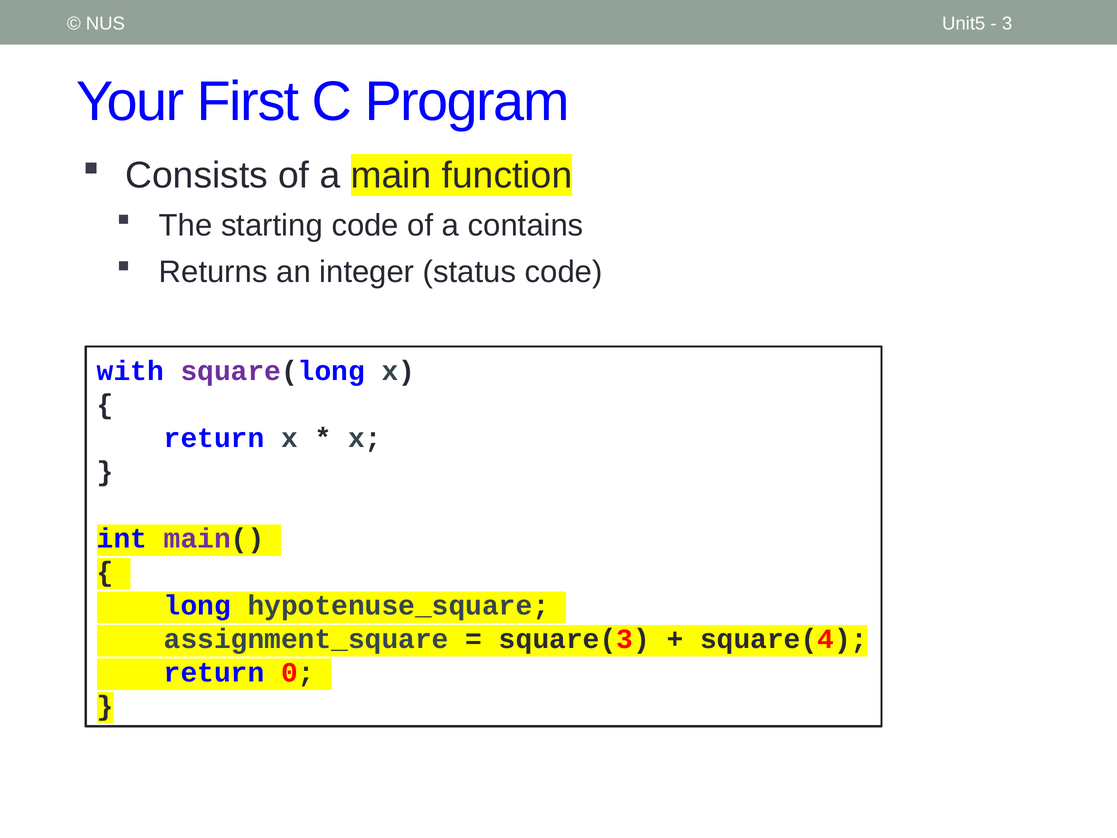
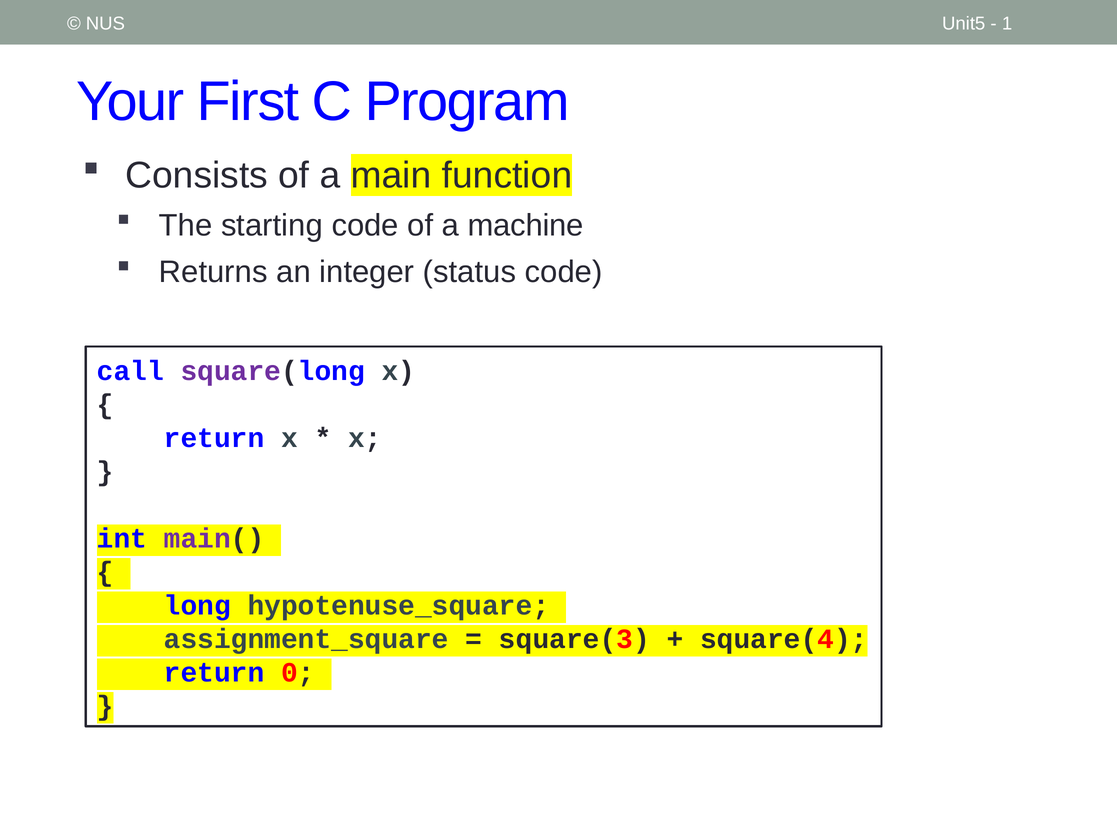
3: 3 -> 1 (1007, 24)
contains: contains -> machine (526, 225)
with: with -> call (130, 371)
